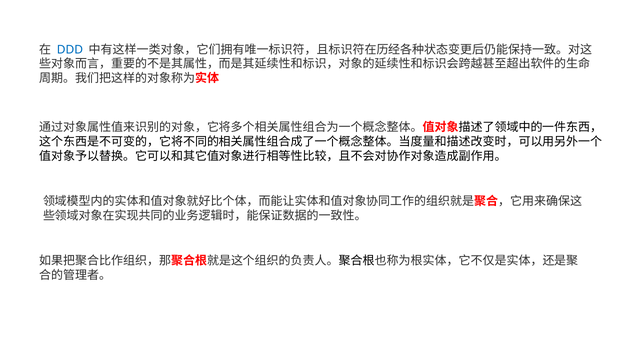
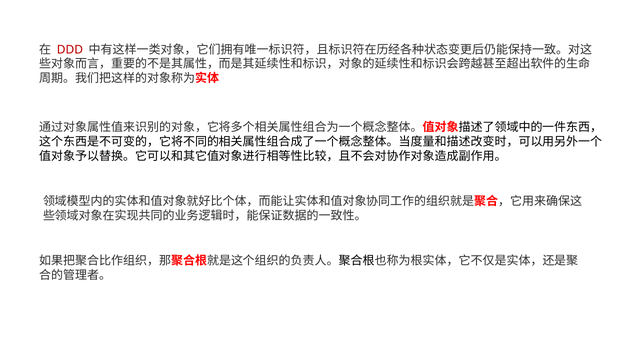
DDD colour: blue -> red (70, 49)
